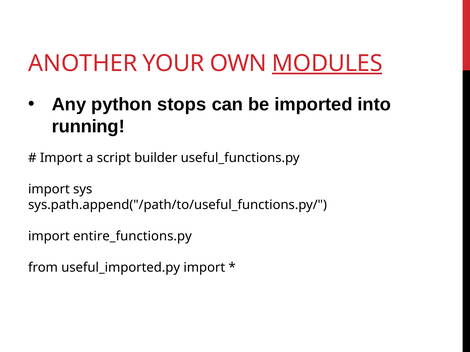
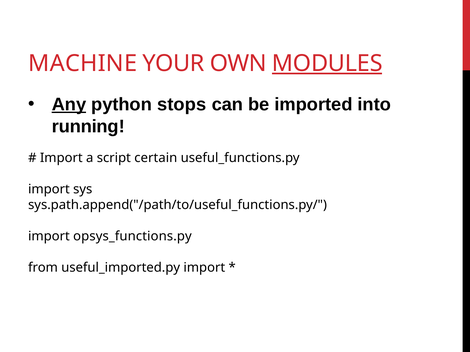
ANOTHER: ANOTHER -> MACHINE (83, 64)
Any underline: none -> present (69, 105)
builder: builder -> certain (156, 158)
entire_functions.py: entire_functions.py -> opsys_functions.py (132, 237)
